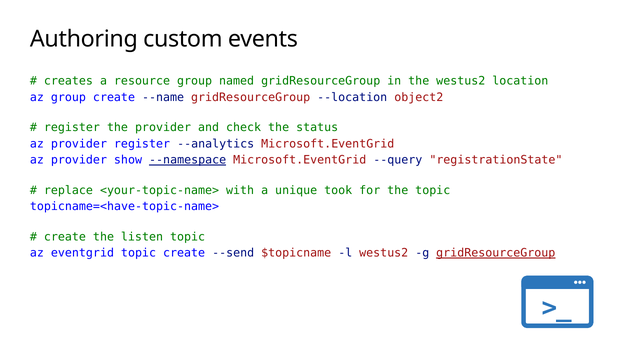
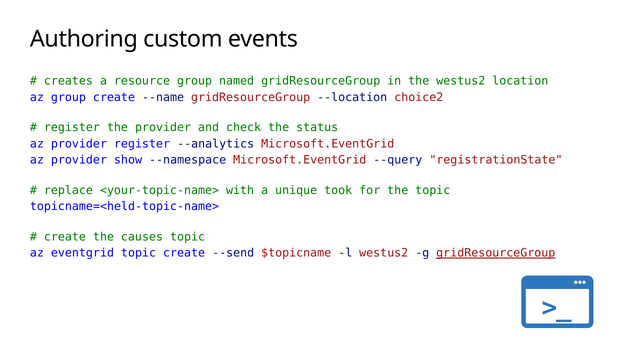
object2: object2 -> choice2 (419, 97)
--namespace underline: present -> none (188, 160)
topicname=<have-topic-name>: topicname=<have-topic-name> -> topicname=<held-topic-name> (125, 207)
listen: listen -> causes (142, 237)
